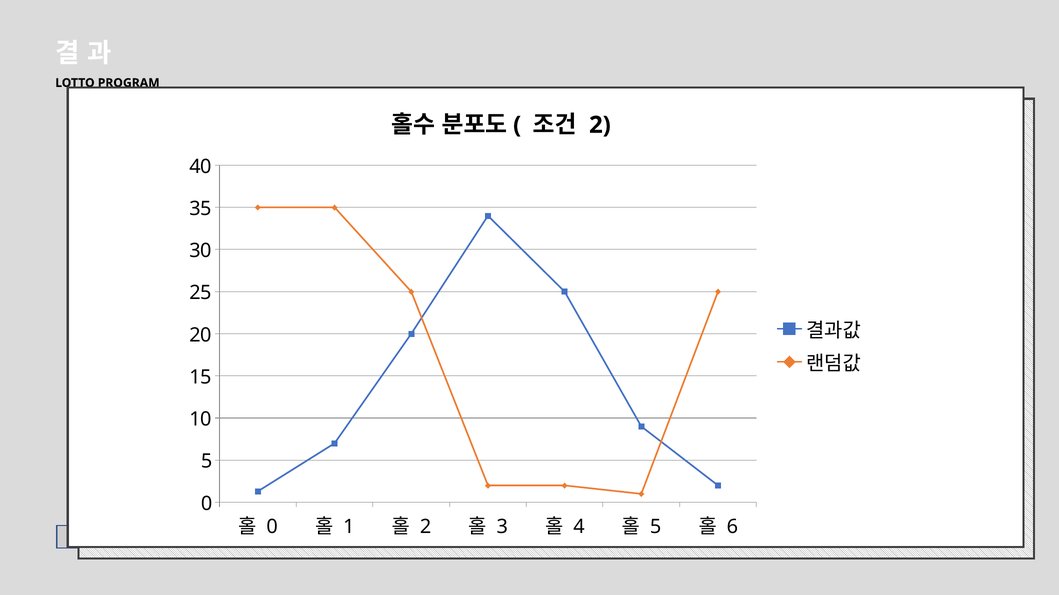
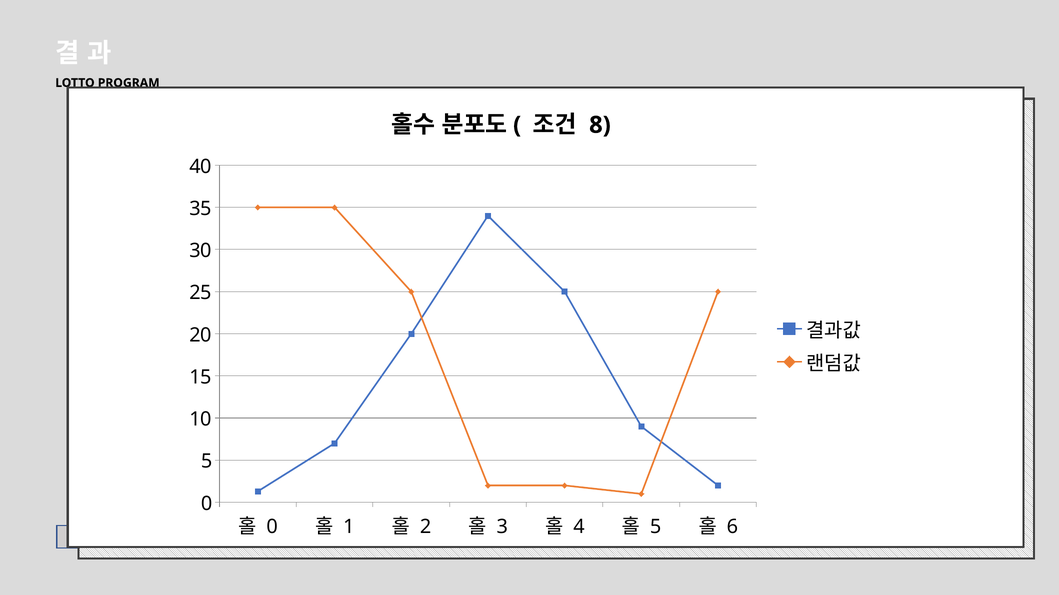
2: 2 -> 8 (600, 125)
